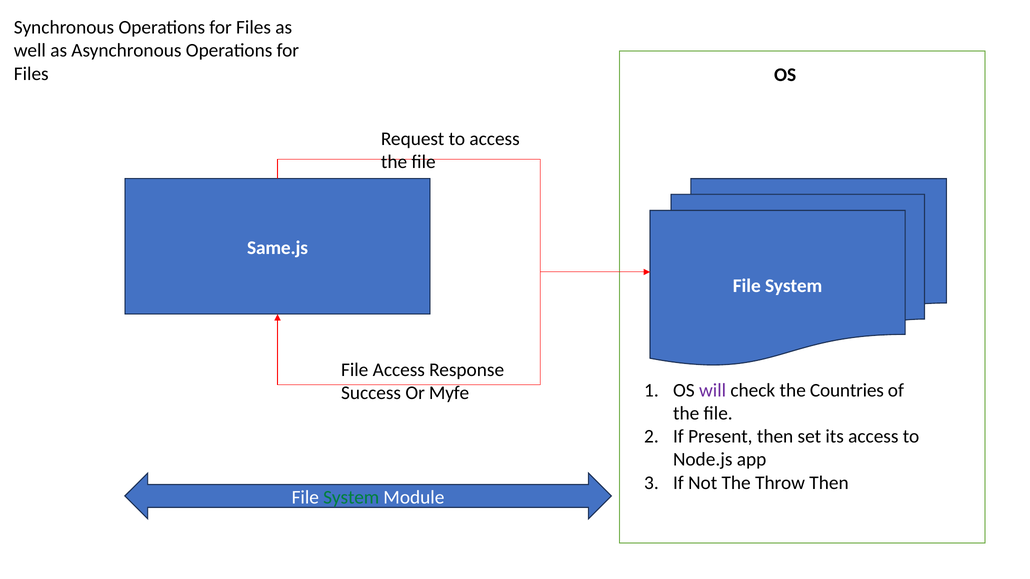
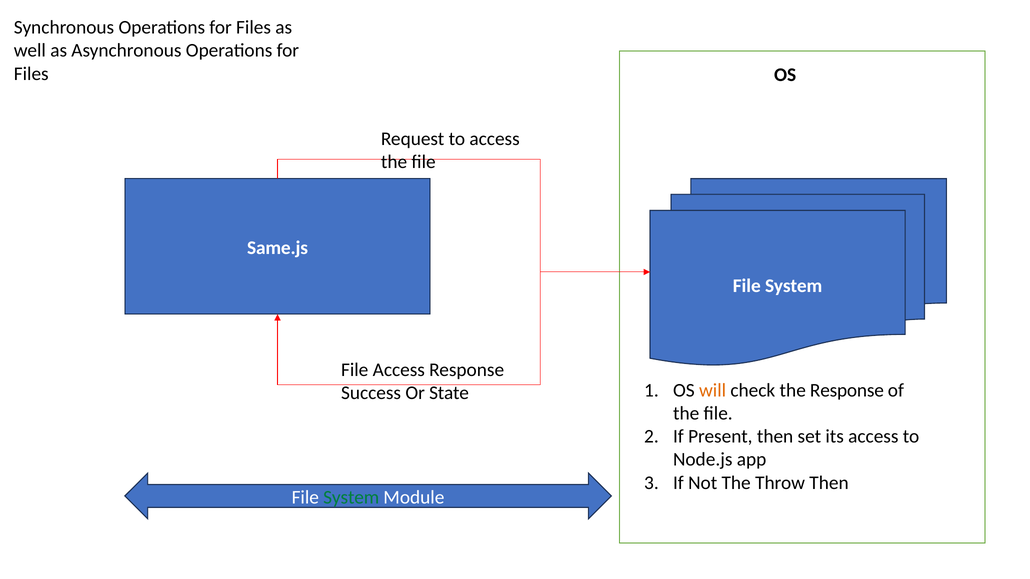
will colour: purple -> orange (713, 390)
the Countries: Countries -> Response (847, 390)
Myfe: Myfe -> State (449, 393)
